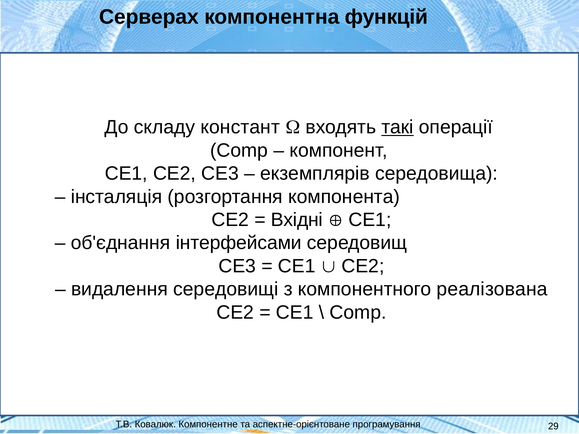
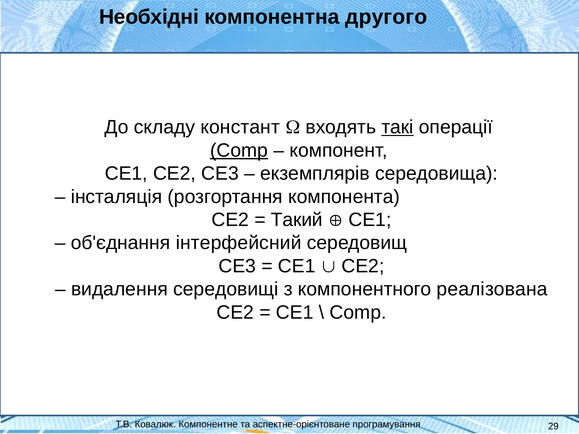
Серверах: Серверах -> Необхідні (149, 17)
функцій: функцій -> другого (386, 17)
Comp underline: none -> present (239, 150)
Вхідні: Вхідні -> Такий (297, 220)
інтерфейсами: інтерфейсами -> інтерфейсний (239, 243)
